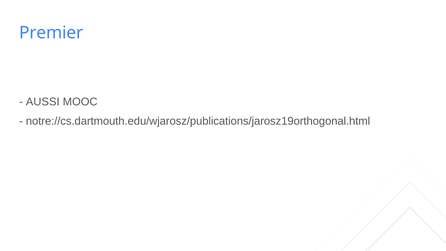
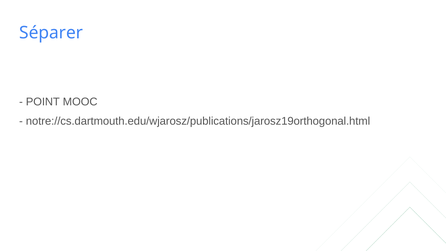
Premier: Premier -> Séparer (51, 33)
AUSSI: AUSSI -> POINT (43, 102)
